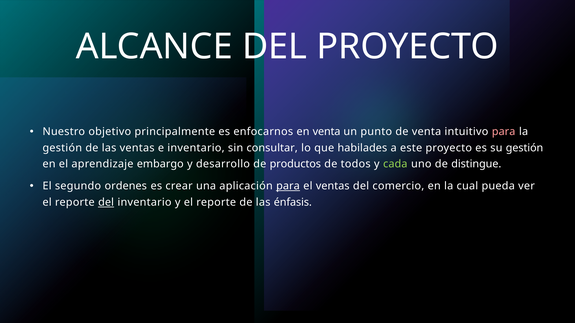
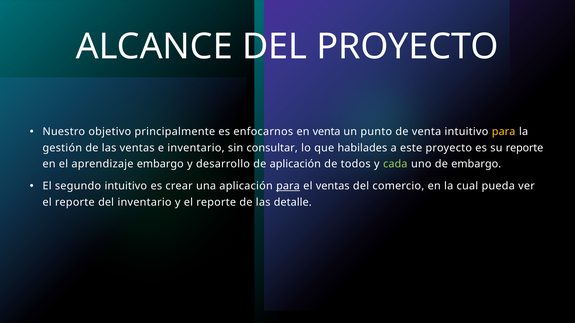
para colour: pink -> yellow (504, 132)
su gestión: gestión -> reporte (525, 148)
de productos: productos -> aplicación (295, 164)
de distingue: distingue -> embargo (476, 164)
segundo ordenes: ordenes -> intuitivo (126, 186)
del underline: present -> none (106, 203)
énfasis: énfasis -> detalle (293, 203)
